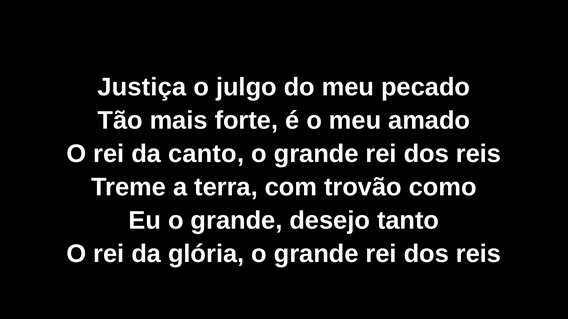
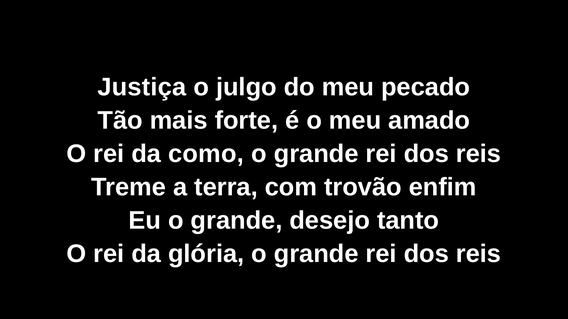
canto: canto -> como (206, 154)
como: como -> enfim (443, 187)
